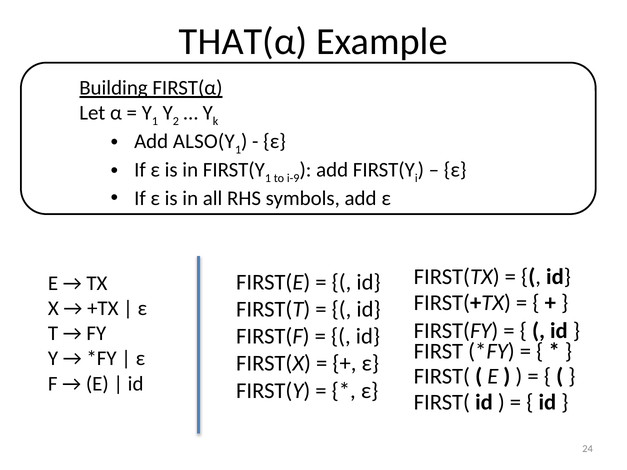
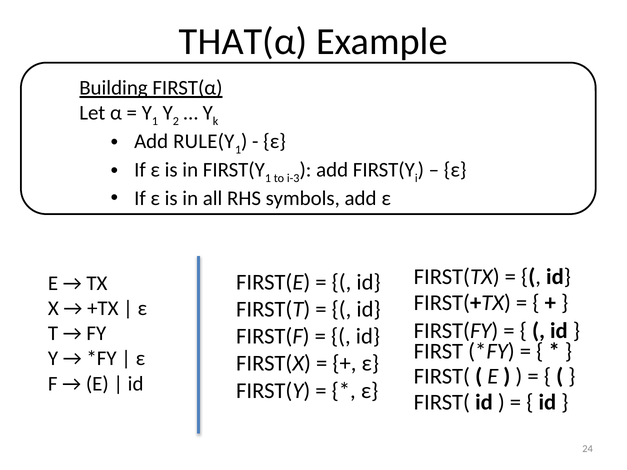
ALSO(Y: ALSO(Y -> RULE(Y (204, 142)
i-9: i-9 -> i-3 (293, 178)
